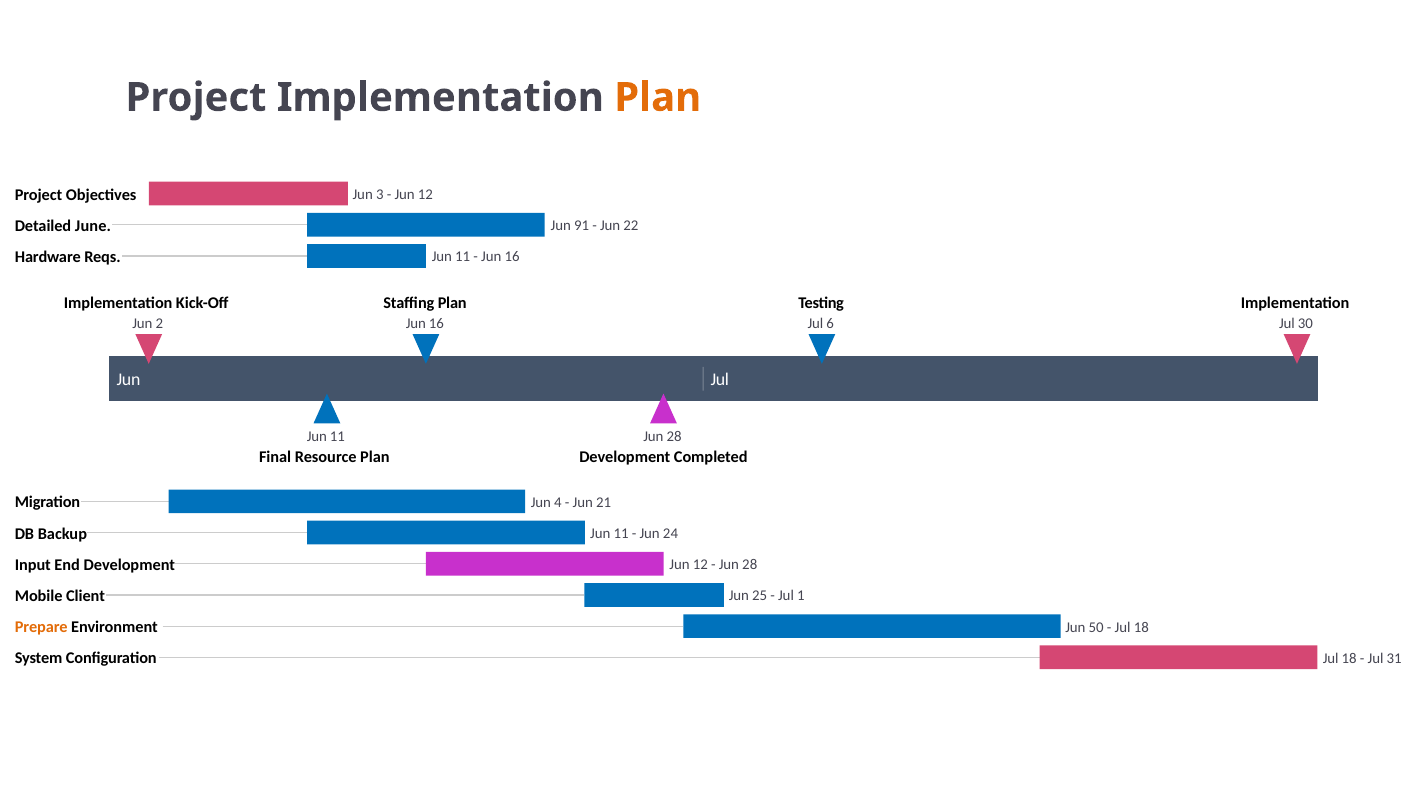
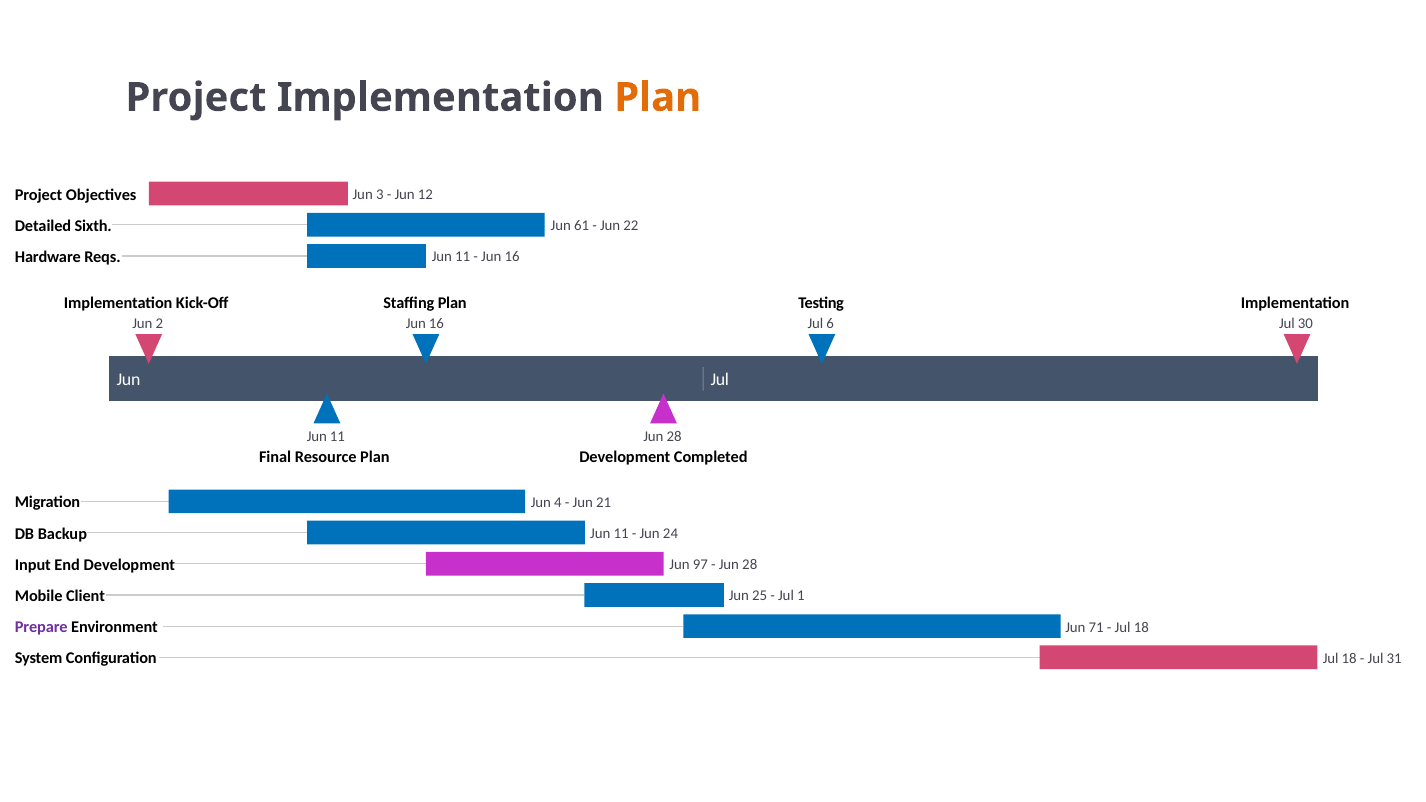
June: June -> Sixth (93, 226)
91: 91 -> 61 (582, 226)
12: 12 -> 97 (700, 565)
Prepare colour: orange -> purple (41, 627)
50: 50 -> 71 (1096, 627)
